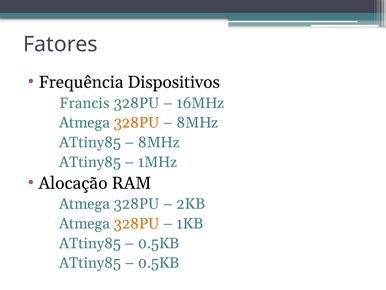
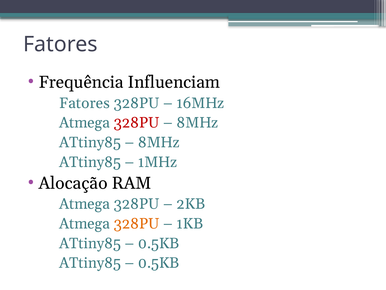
Dispositivos: Dispositivos -> Influenciam (174, 82)
Francis: Francis -> Fatores (84, 103)
328PU colour: orange -> red (137, 123)
